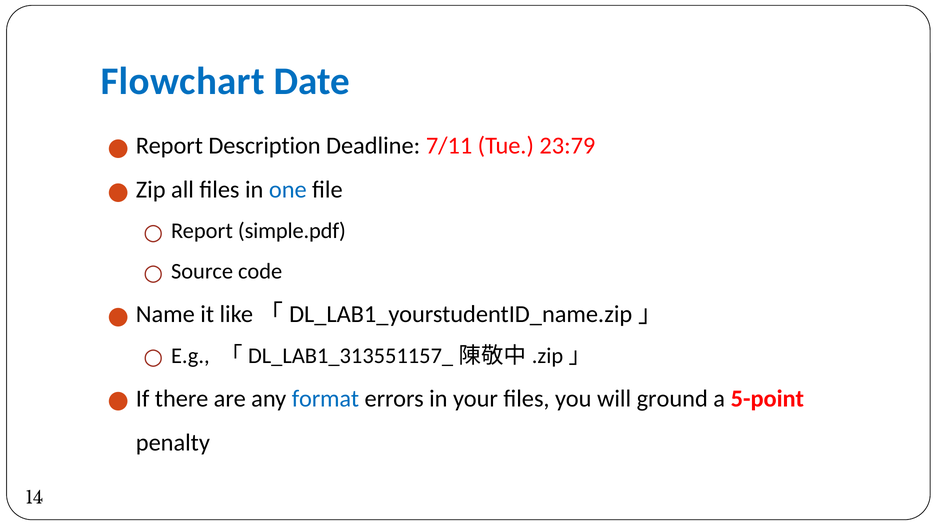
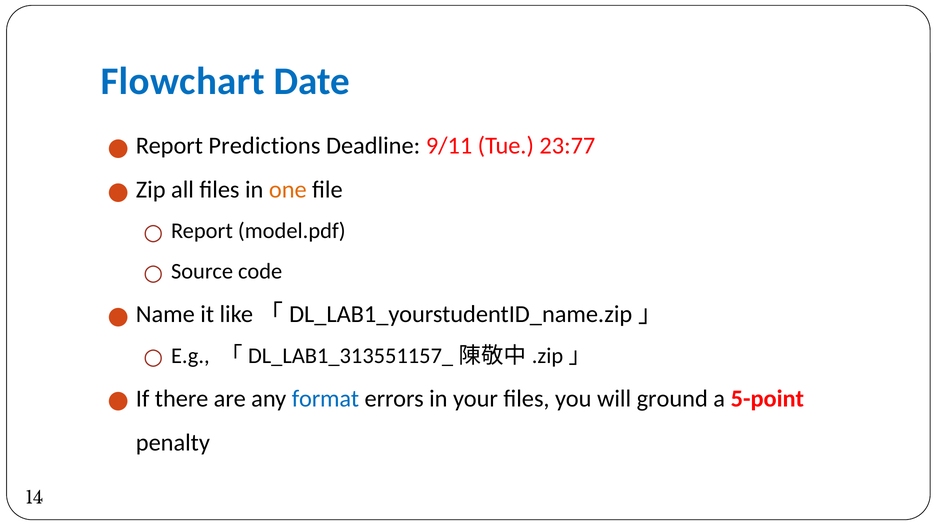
Description: Description -> Predictions (264, 146)
7/11: 7/11 -> 9/11 (449, 146)
23:79: 23:79 -> 23:77 (567, 146)
one colour: blue -> orange (288, 190)
simple.pdf: simple.pdf -> model.pdf (292, 231)
